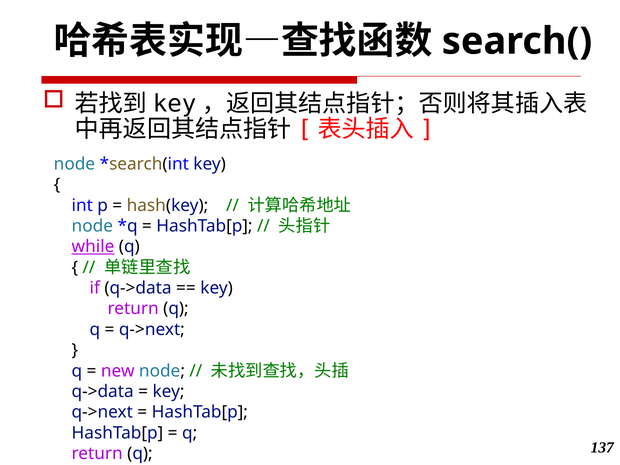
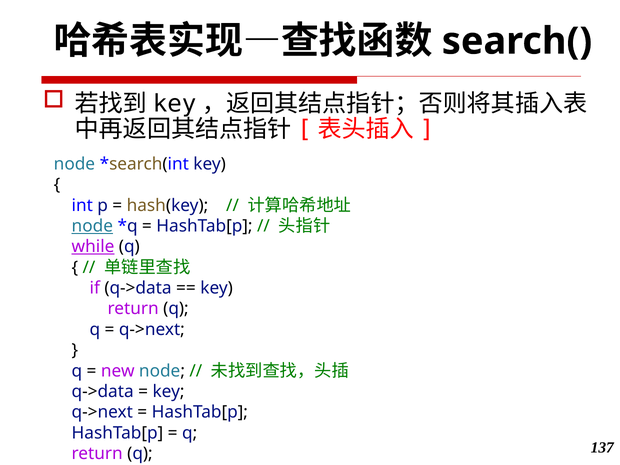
node underline: none -> present (92, 226)
